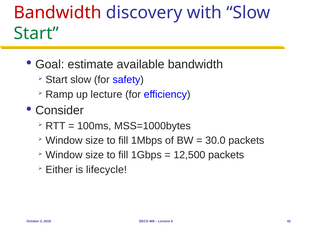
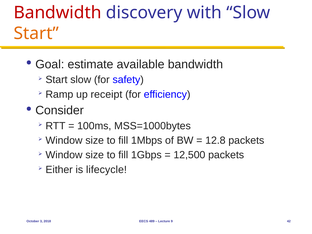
Start colour: green -> orange (36, 33)
up lecture: lecture -> receipt (106, 94)
30.0: 30.0 -> 12.8 (215, 140)
